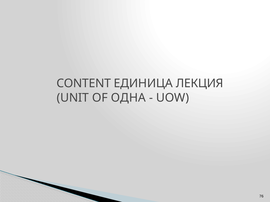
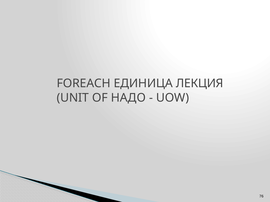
CONTENT: CONTENT -> FOREACH (84, 84)
ОДНА: ОДНА -> НАДО (128, 98)
